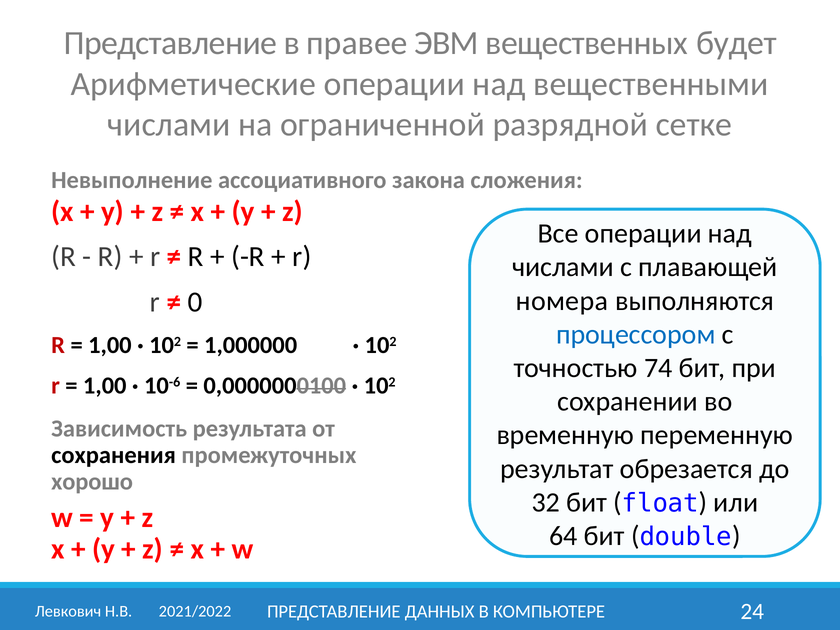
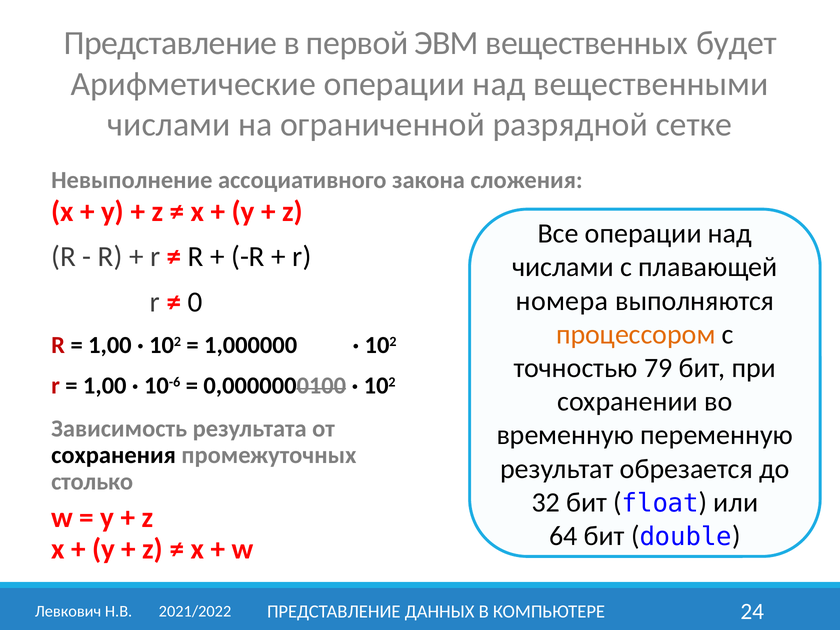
правее: правее -> первой (357, 43)
процессором colour: blue -> orange (636, 334)
74: 74 -> 79 (658, 368)
хорошо: хорошо -> столько (92, 481)
